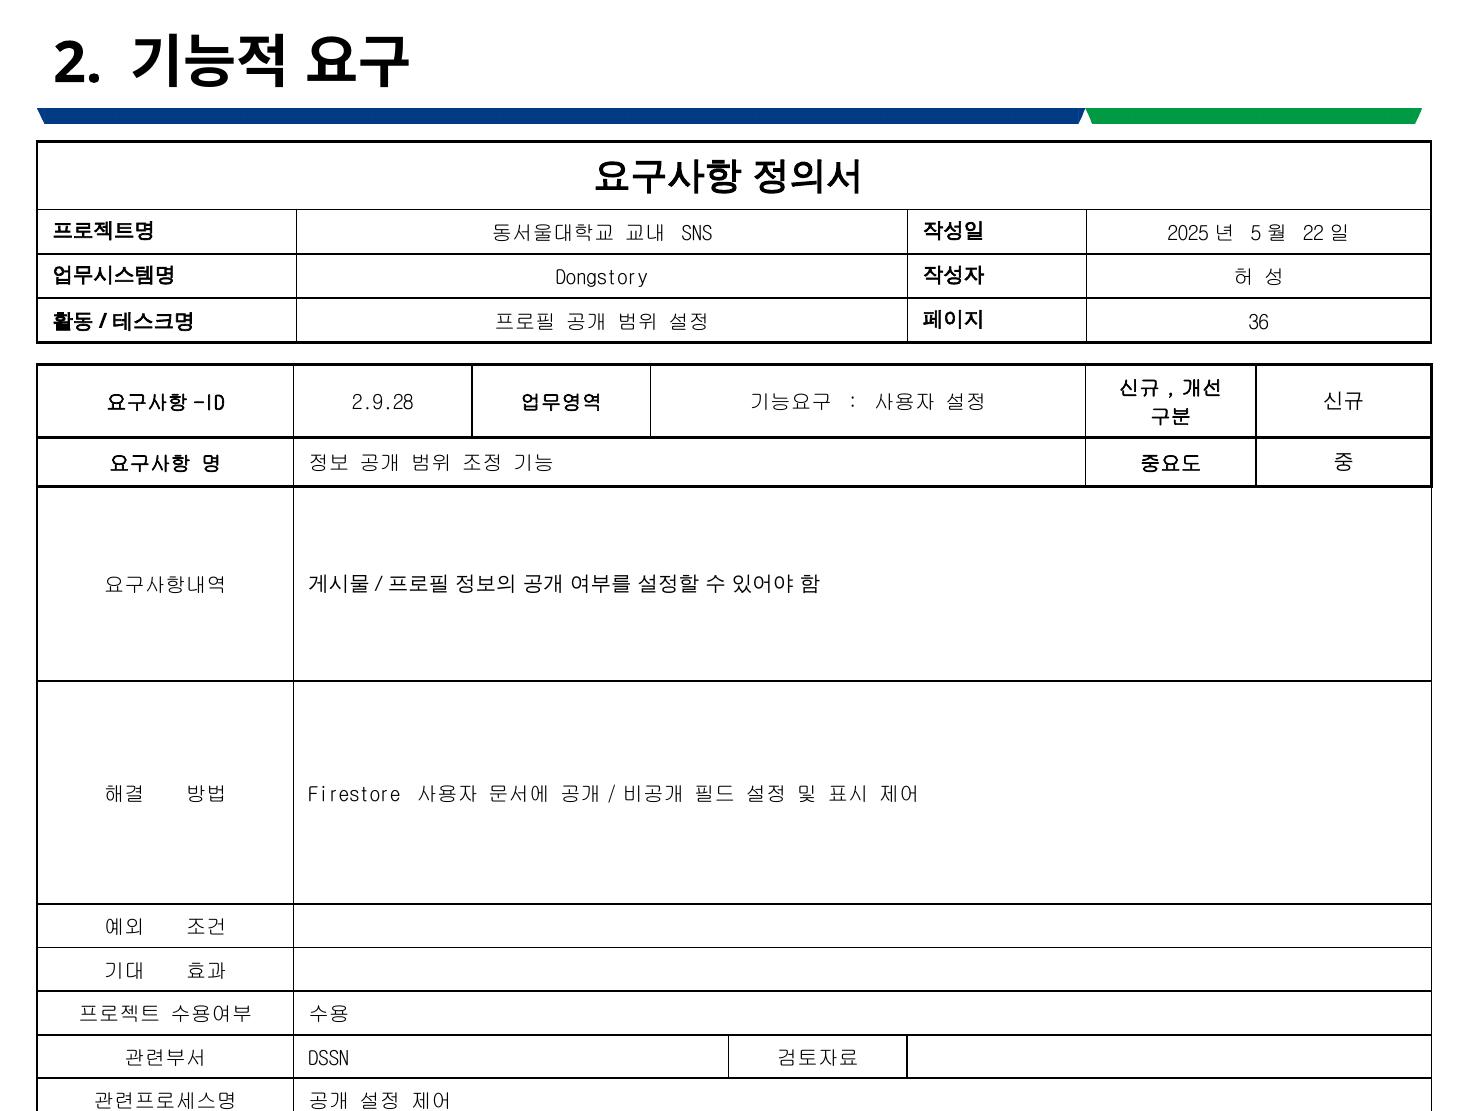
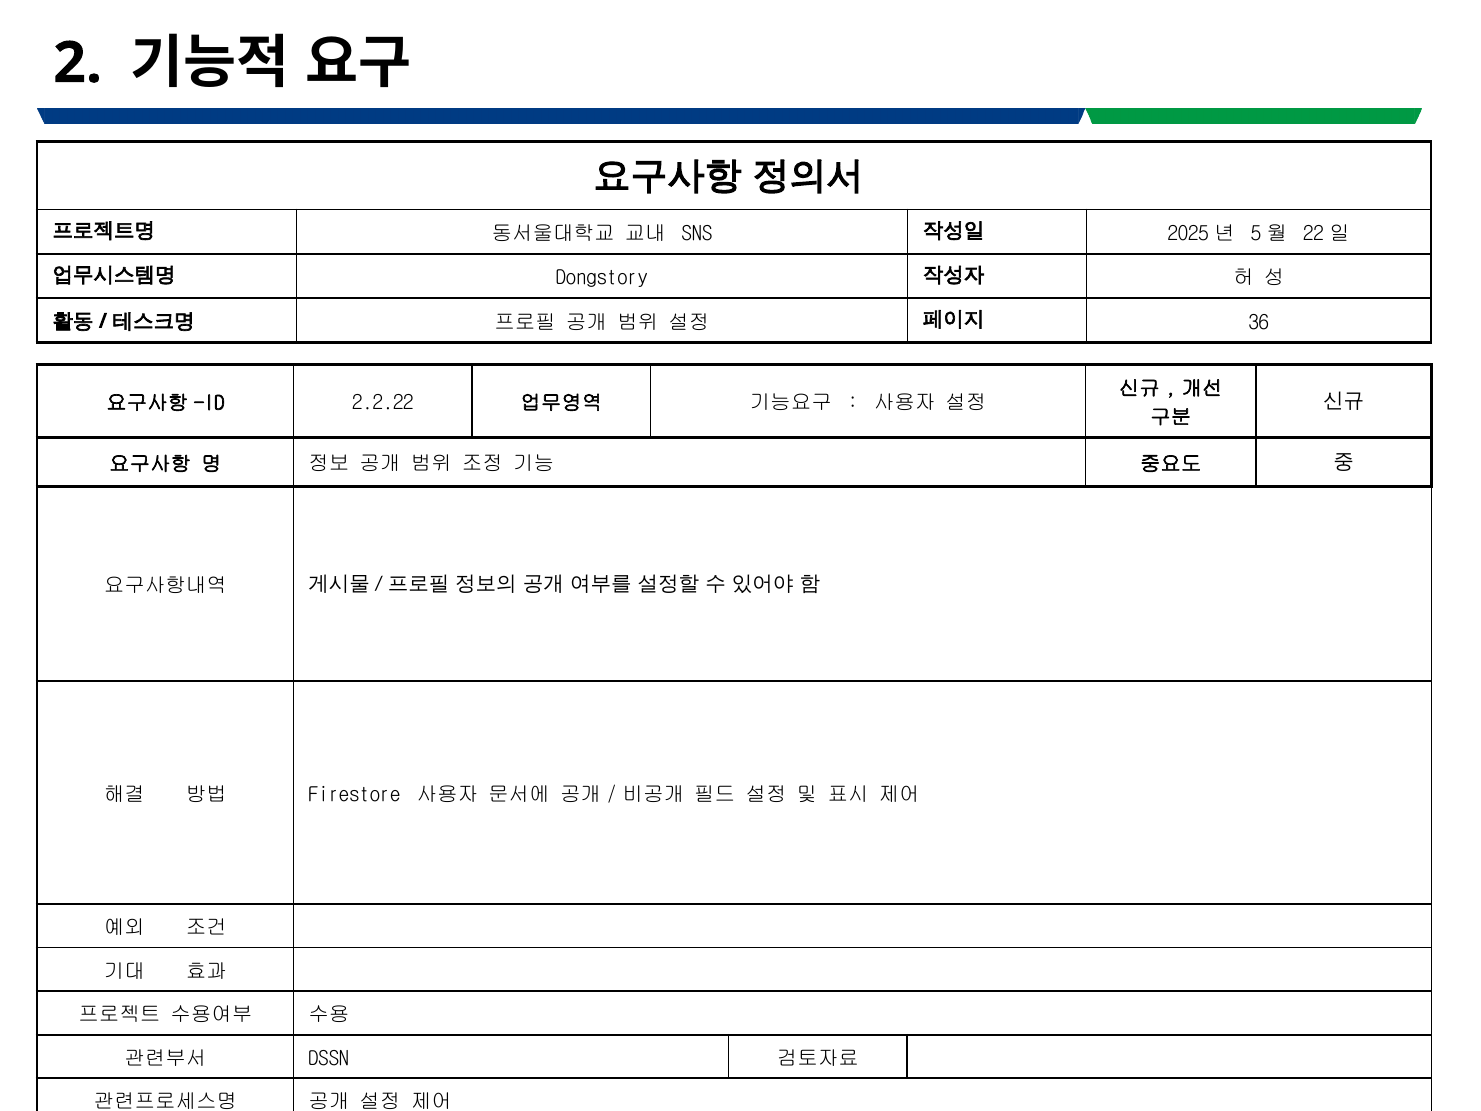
2.9.28: 2.9.28 -> 2.2.22 (383, 403)
